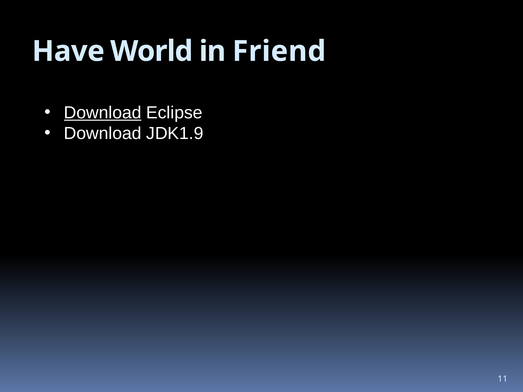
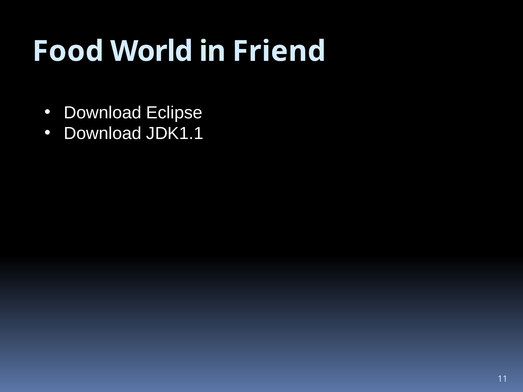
Have: Have -> Food (68, 51)
Download underline: present -> none (103, 113)
JDK1.9: JDK1.9 -> JDK1.1 (175, 134)
